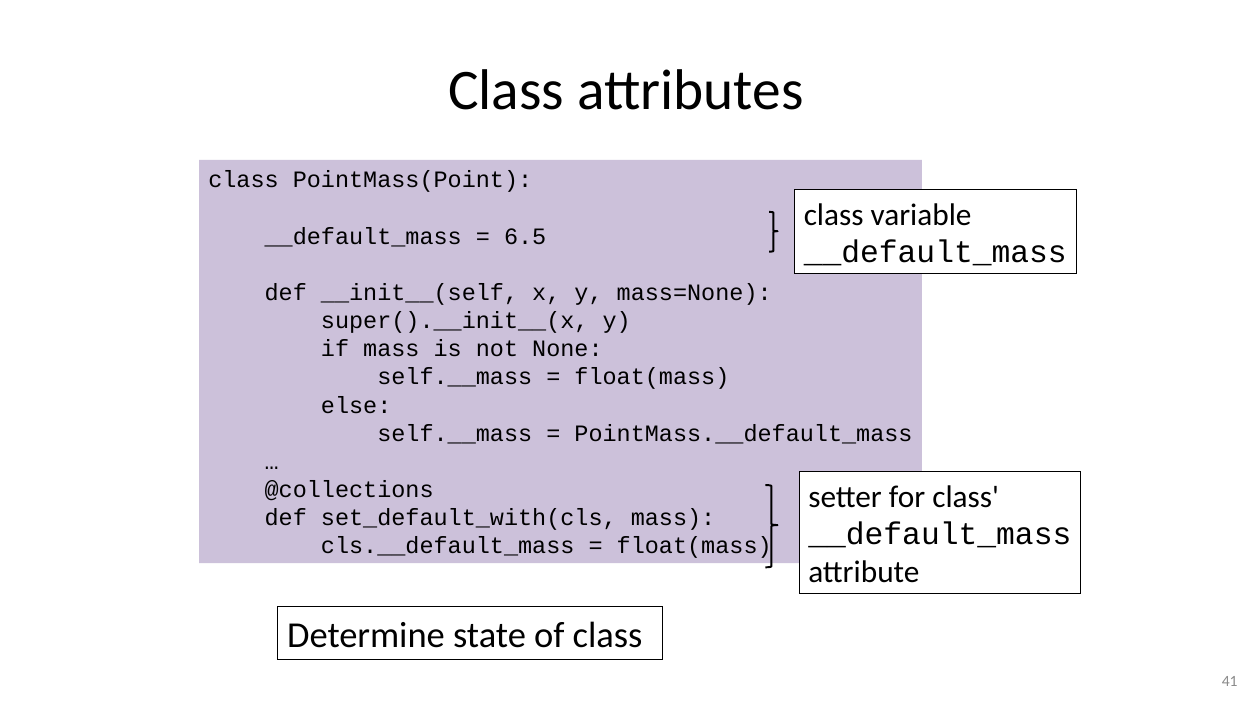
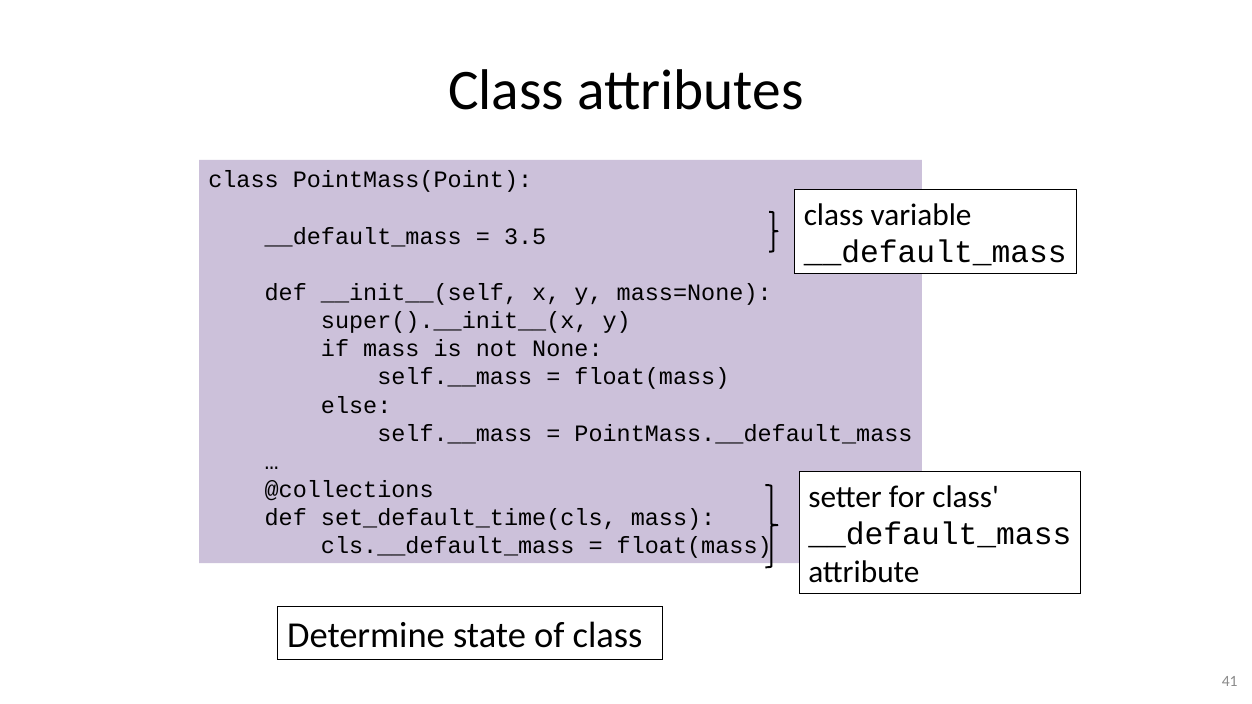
6.5: 6.5 -> 3.5 (525, 237)
set_default_with(cls: set_default_with(cls -> set_default_time(cls (469, 518)
